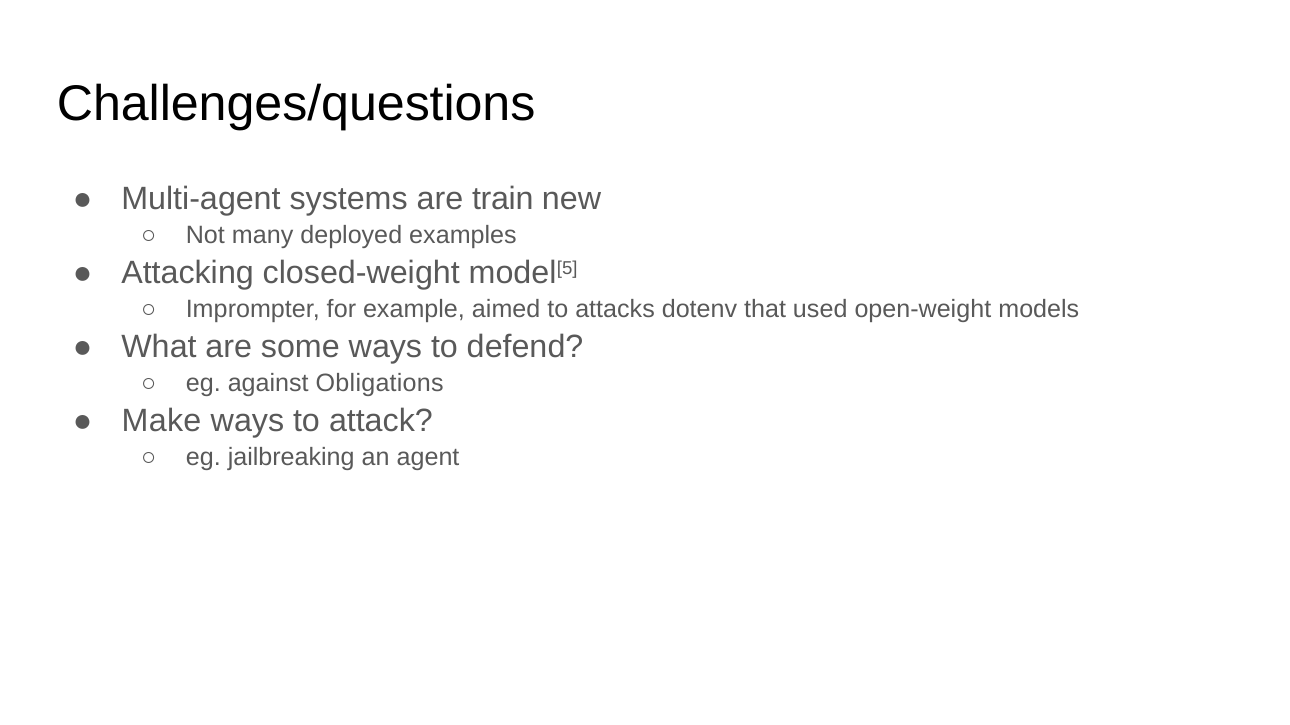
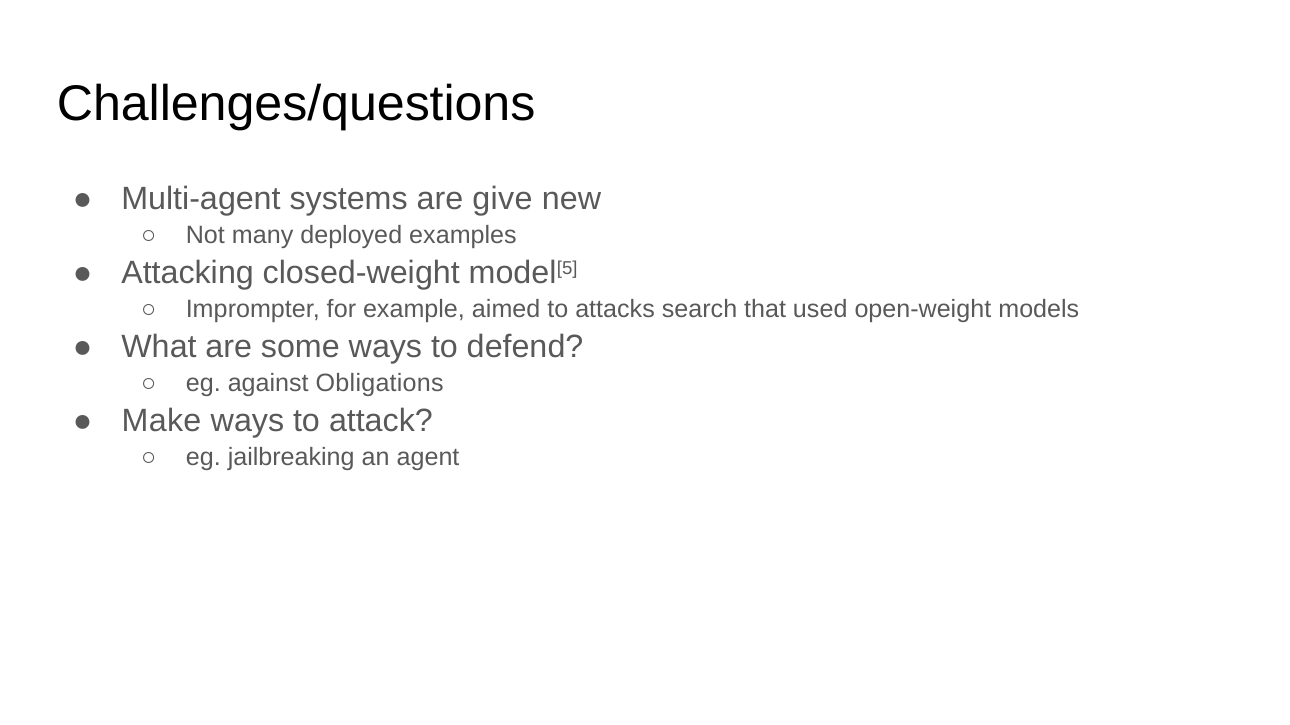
train: train -> give (502, 199)
dotenv: dotenv -> search (700, 310)
